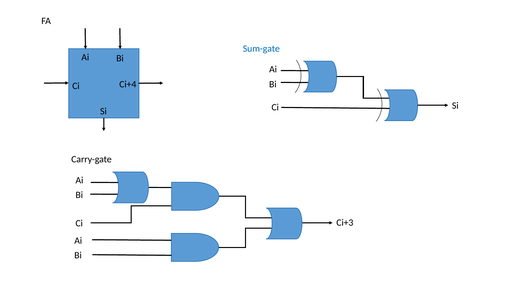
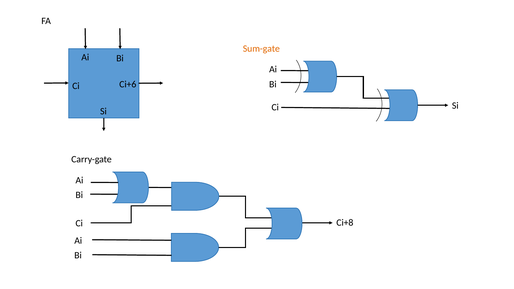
Sum-gate colour: blue -> orange (261, 49)
Ci+4: Ci+4 -> Ci+6 (128, 84)
Ci+3: Ci+3 -> Ci+8 (345, 223)
